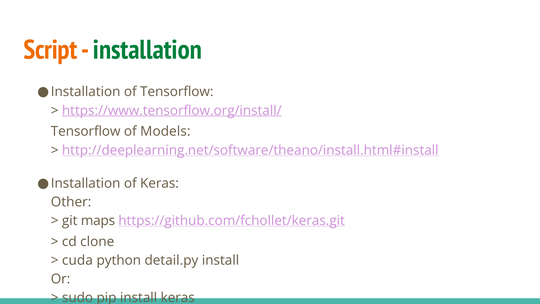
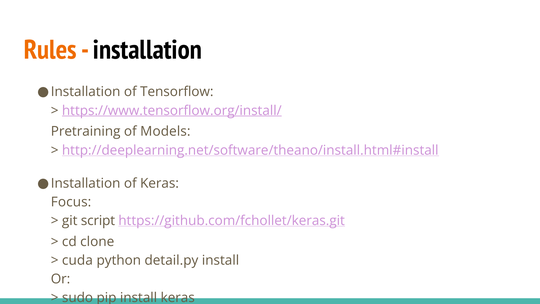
Script: Script -> Rules (50, 50)
installation colour: green -> black (147, 50)
Tensorflow: Tensorflow -> Pretraining (86, 131)
Other: Other -> Focus (71, 202)
maps: maps -> script (98, 221)
